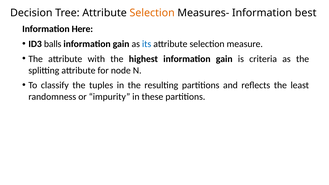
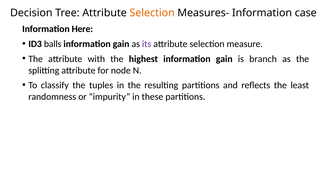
best: best -> case (306, 13)
its colour: blue -> purple (147, 44)
criteria: criteria -> branch (263, 59)
